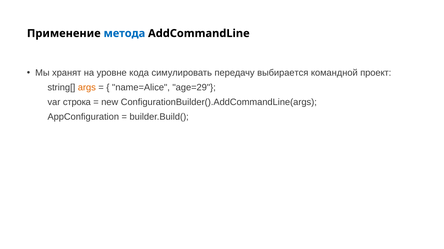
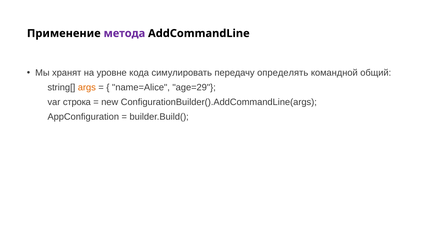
метода colour: blue -> purple (124, 33)
выбирается: выбирается -> определять (283, 73)
проект: проект -> общий (376, 73)
